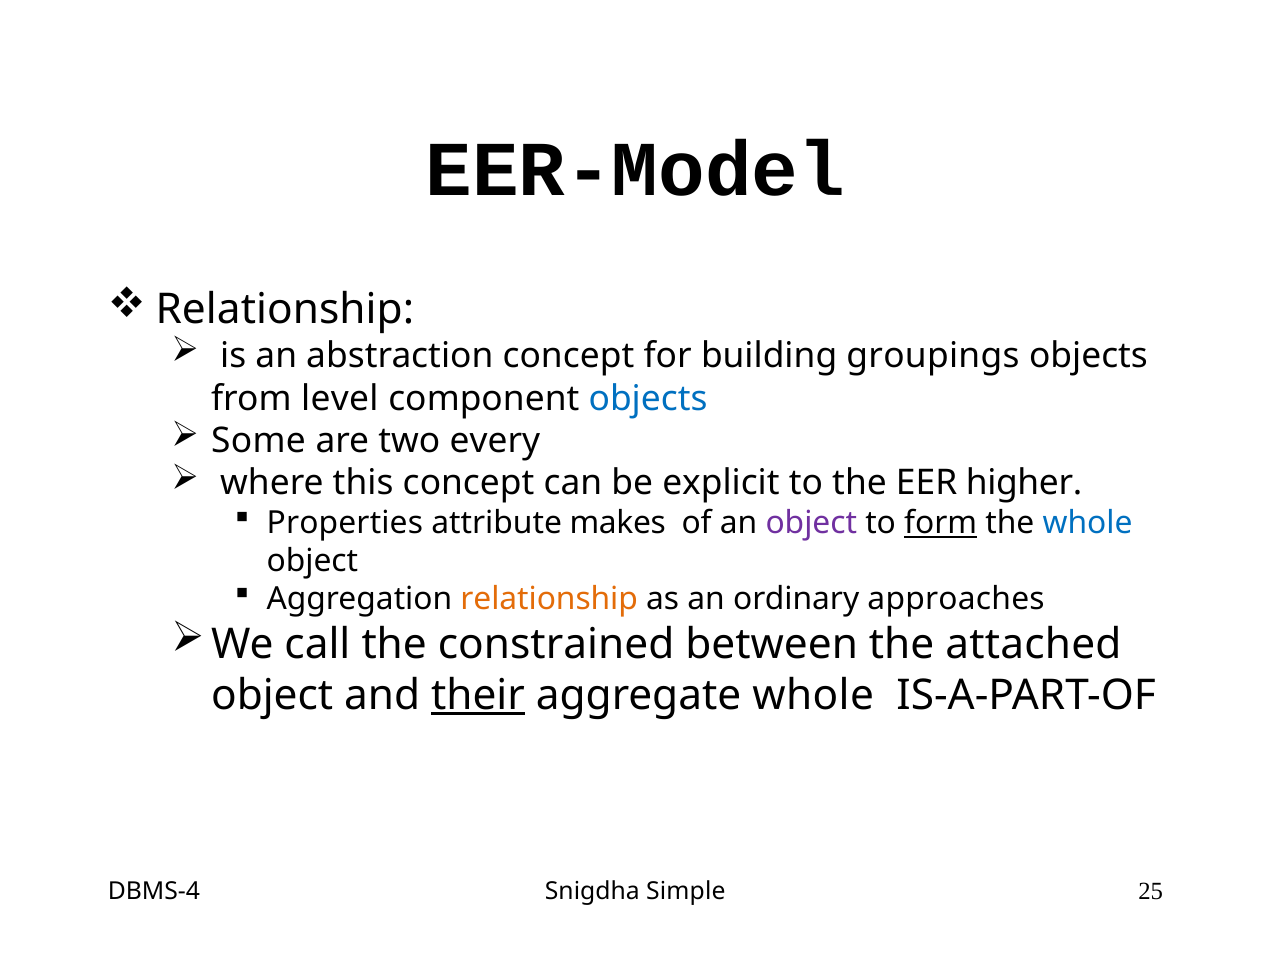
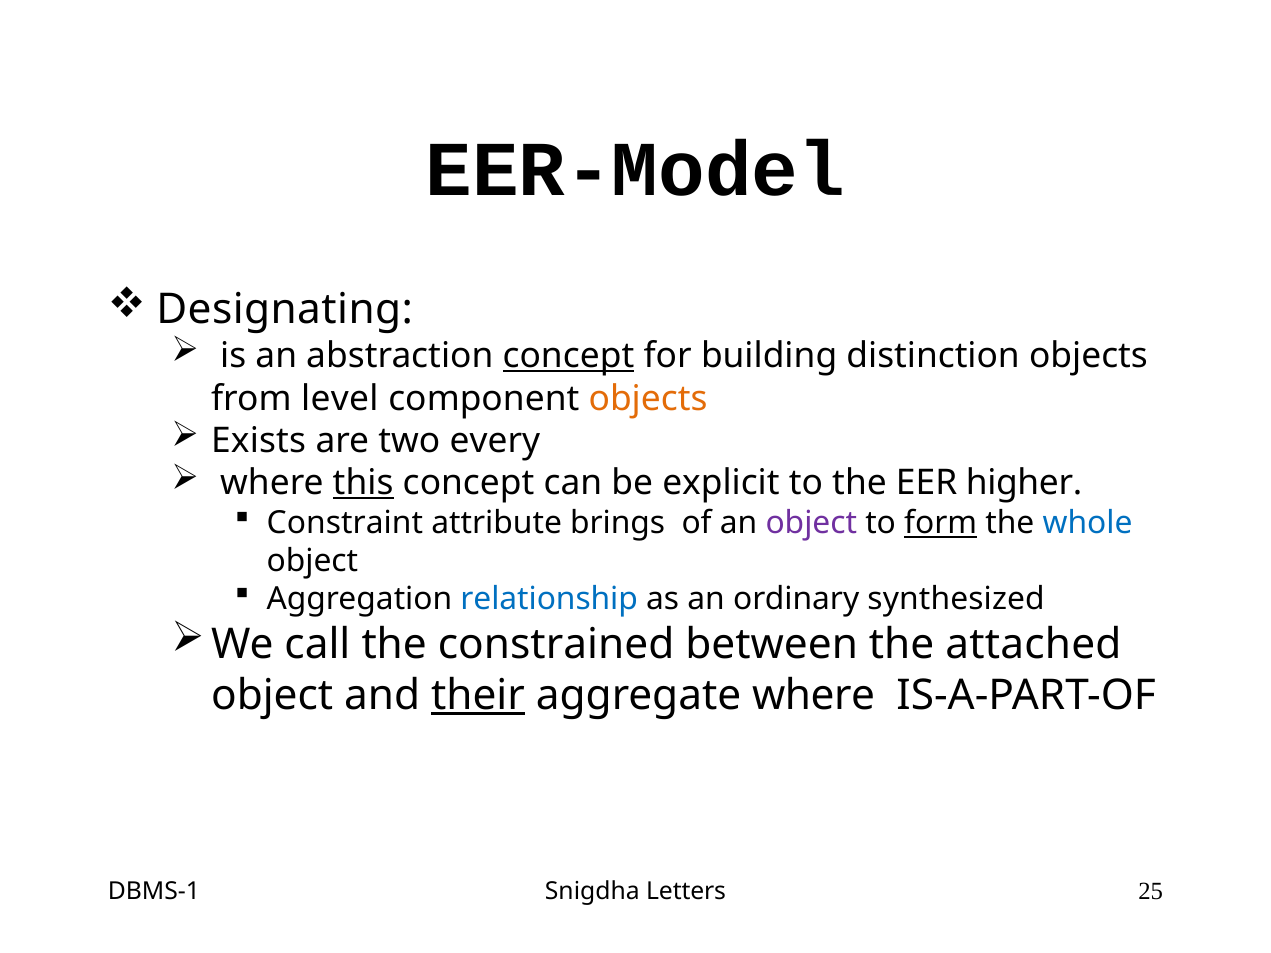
Relationship: Relationship -> Designating (285, 310)
concept underline: none -> present (568, 356)
groupings: groupings -> distinction (933, 356)
objects colour: blue -> orange (648, 399)
Some: Some -> Exists (259, 441)
this underline: none -> present (363, 483)
Properties: Properties -> Constraint (345, 523)
makes: makes -> brings (618, 523)
relationship colour: orange -> blue (549, 600)
approaches: approaches -> synthesized (956, 600)
aggregate whole: whole -> where (814, 696)
DBMS-4: DBMS-4 -> DBMS-1 (154, 891)
Simple: Simple -> Letters (686, 891)
